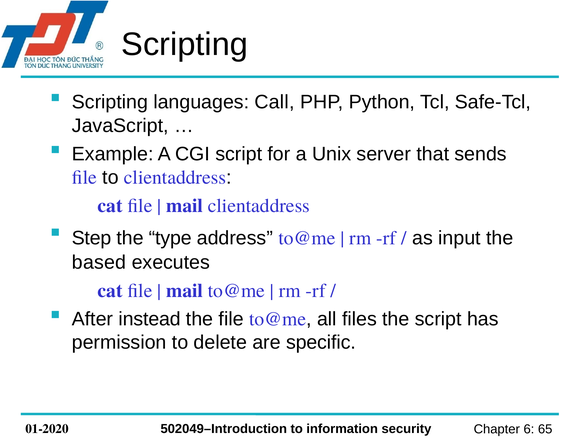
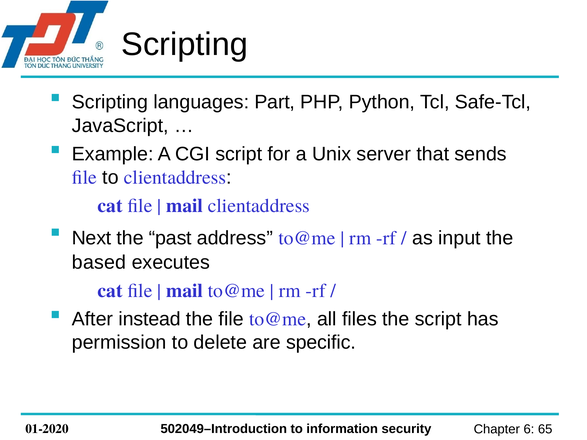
Call: Call -> Part (275, 102)
Step: Step -> Next (92, 238)
type: type -> past (170, 238)
